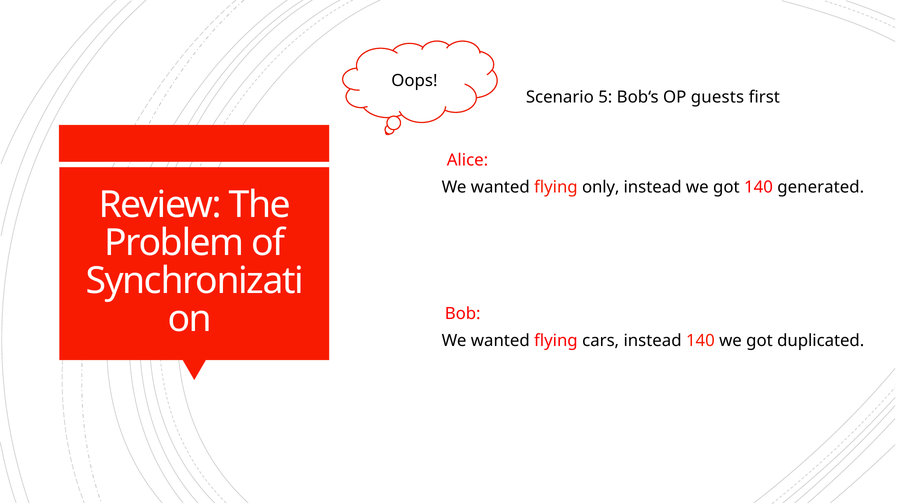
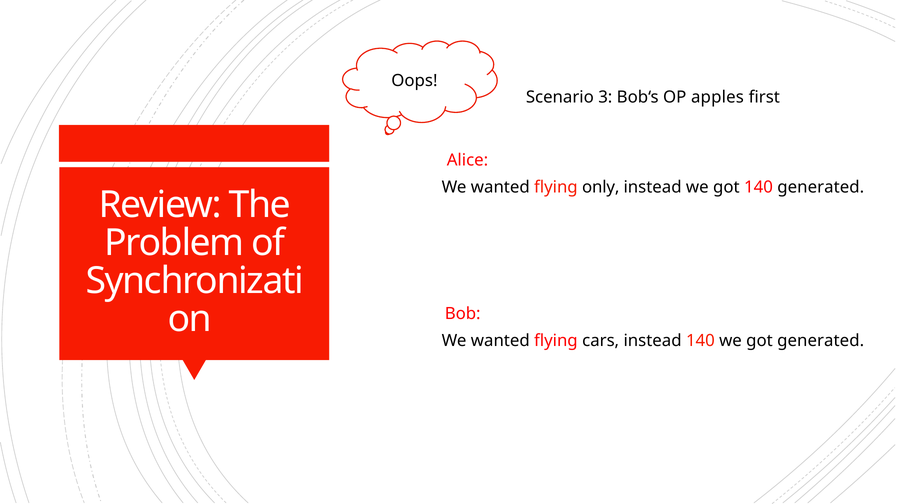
5: 5 -> 3 (605, 97)
guests: guests -> apples (717, 97)
got duplicated: duplicated -> generated (821, 341)
